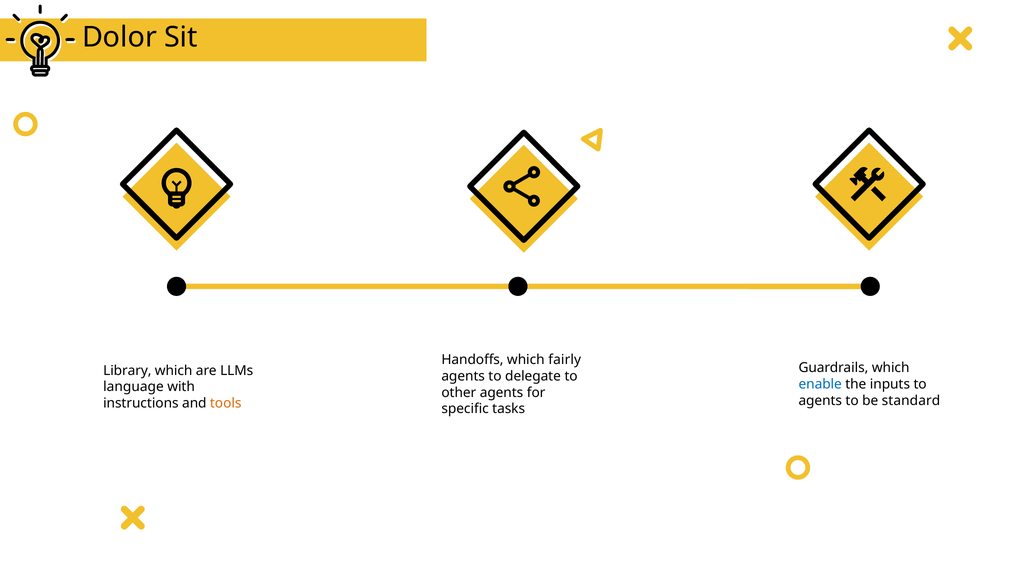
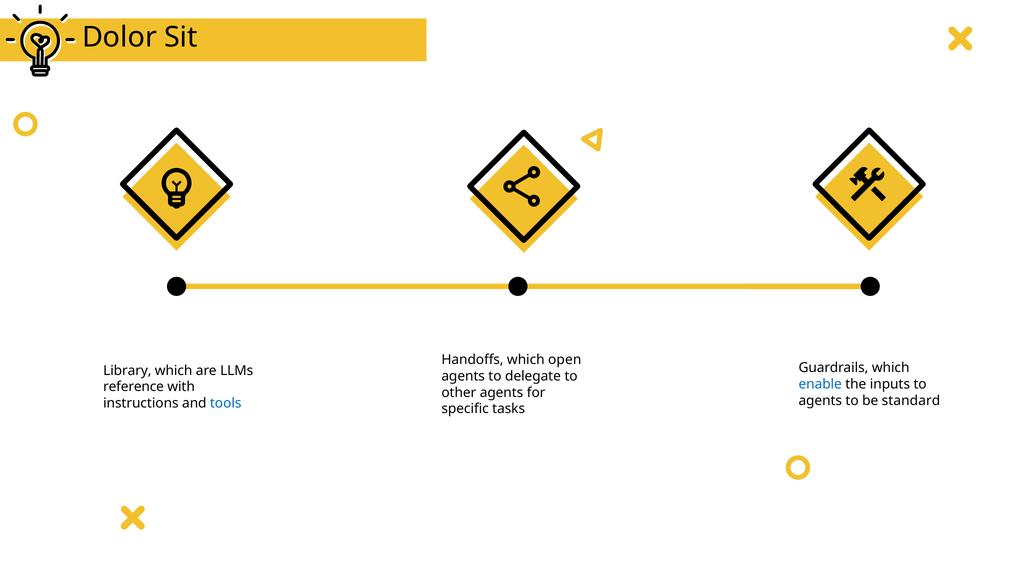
fairly: fairly -> open (565, 360)
language: language -> reference (134, 387)
tools colour: orange -> blue (226, 403)
